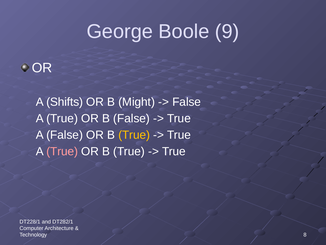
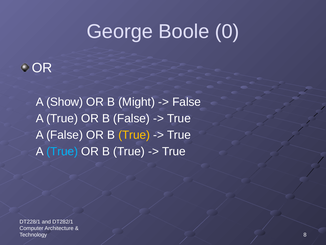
9: 9 -> 0 (227, 32)
Shifts: Shifts -> Show (65, 102)
True colour: pink -> light blue (62, 151)
